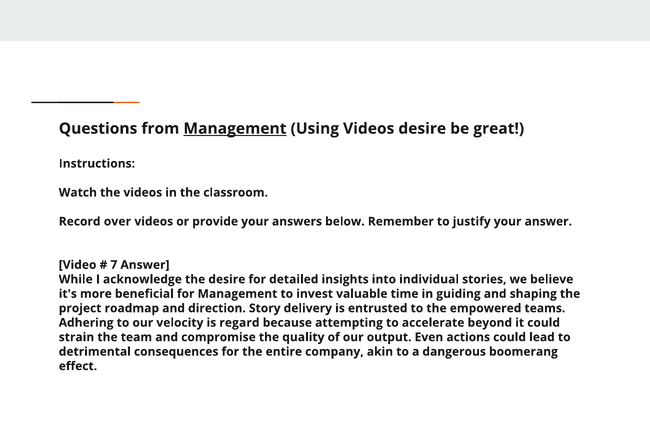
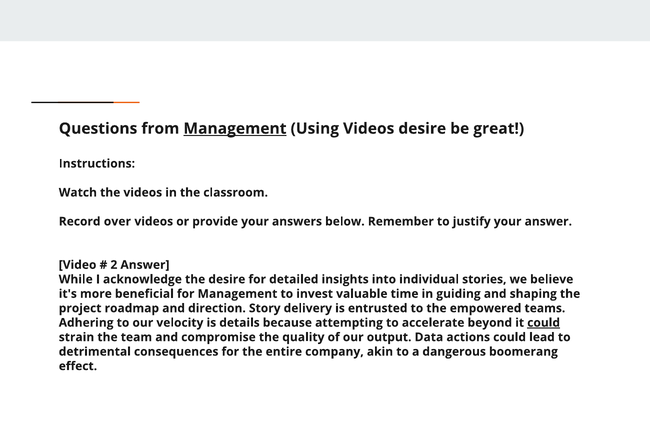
7: 7 -> 2 (114, 264)
regard: regard -> details (239, 322)
could underline: none -> present (544, 322)
Even: Even -> Data (429, 337)
